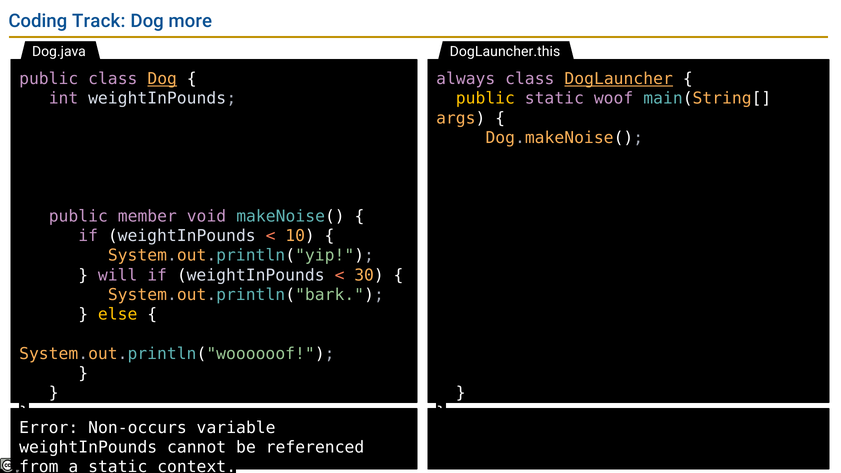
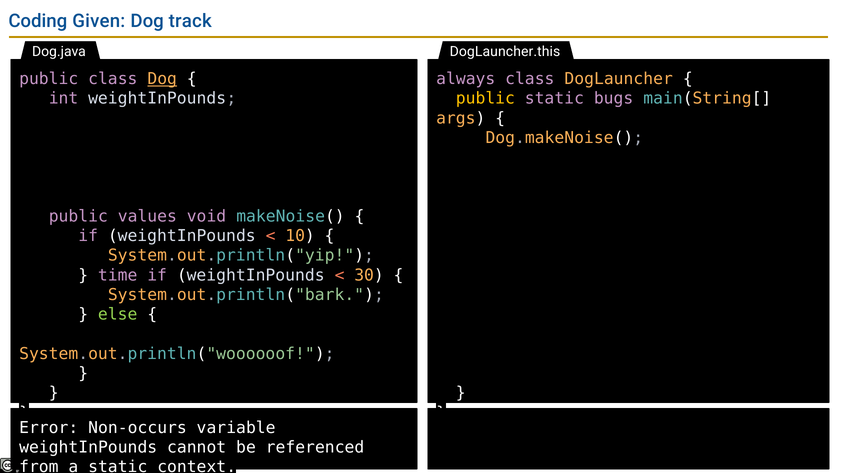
Track: Track -> Given (99, 21)
more: more -> track (190, 21)
DogLauncher underline: present -> none (619, 79)
woof: woof -> bugs (614, 99)
member: member -> values (147, 216)
will: will -> time (118, 275)
else colour: yellow -> light green (118, 315)
